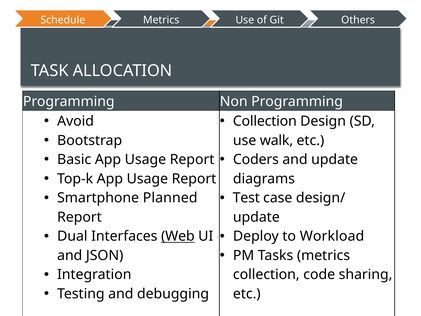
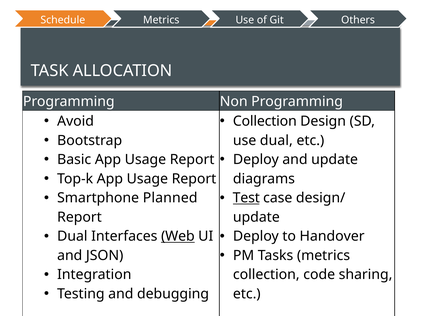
use walk: walk -> dual (276, 140)
Coders: Coders -> Deploy (256, 159)
Test underline: none -> present (246, 198)
Workload: Workload -> Handover (332, 236)
